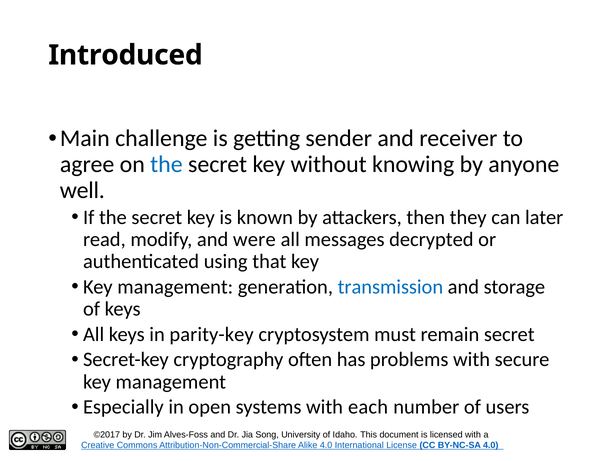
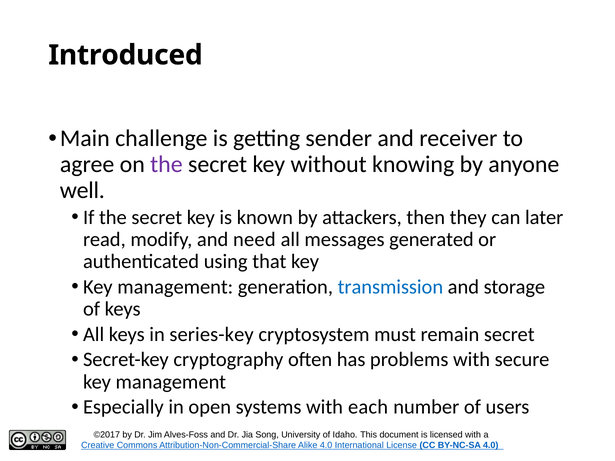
the colour: blue -> purple (166, 164)
were: were -> need (254, 240)
decrypted: decrypted -> generated (431, 240)
parity-key: parity-key -> series-key (212, 335)
